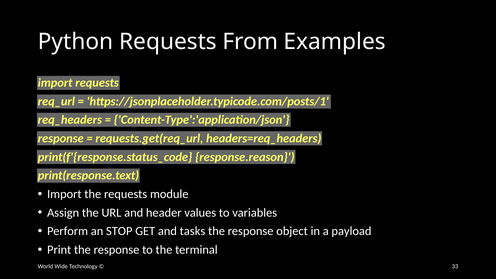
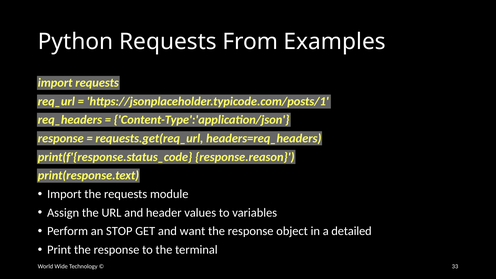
tasks: tasks -> want (193, 231)
payload: payload -> detailed (352, 231)
